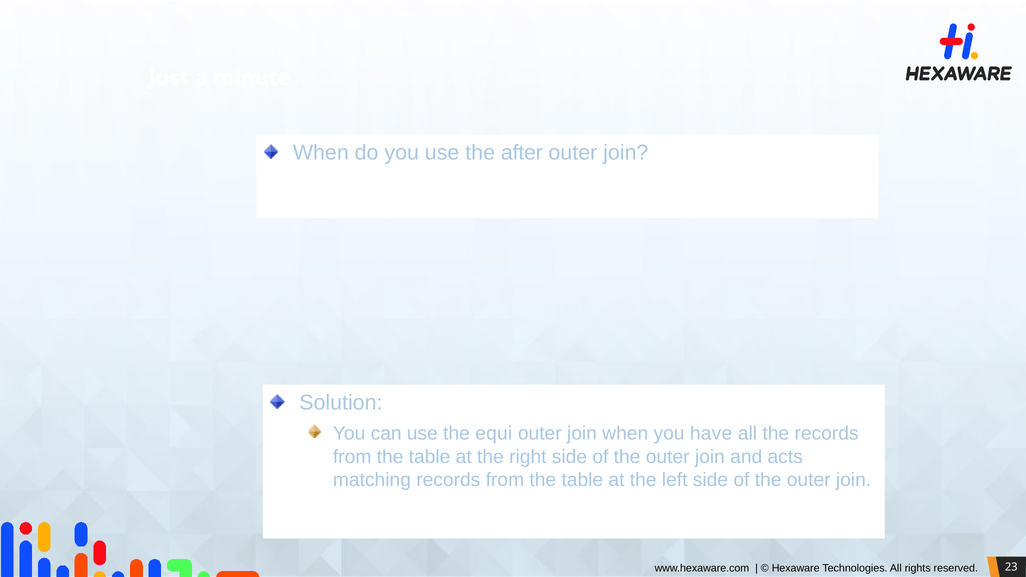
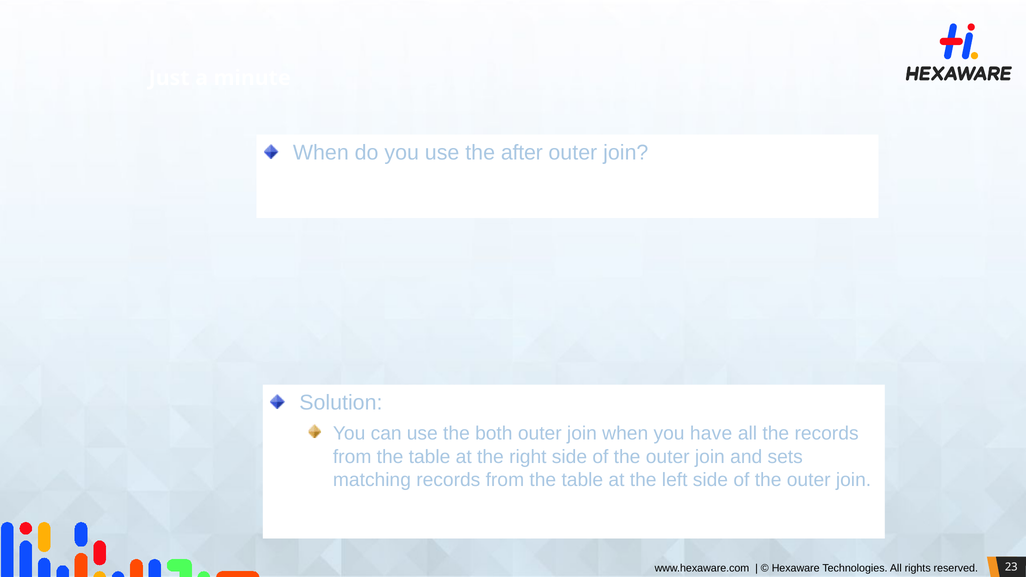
equi: equi -> both (494, 433)
acts: acts -> sets (785, 457)
